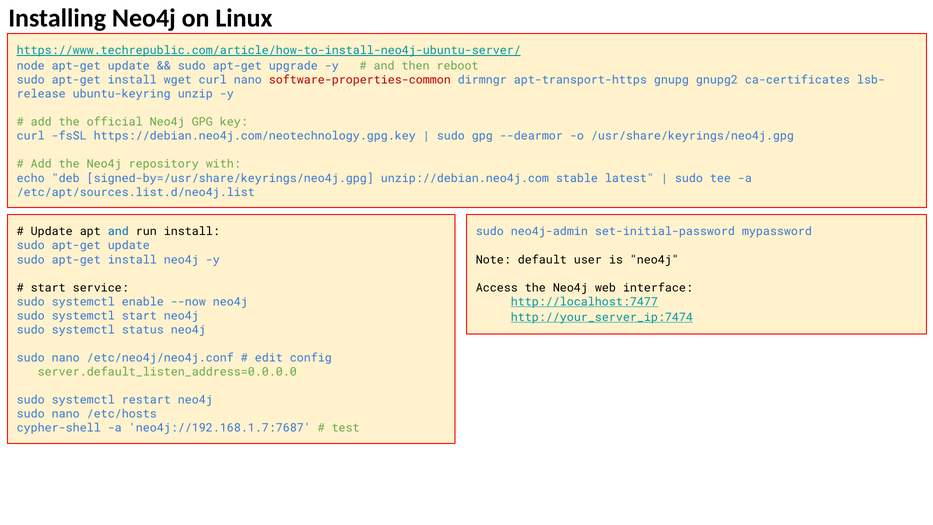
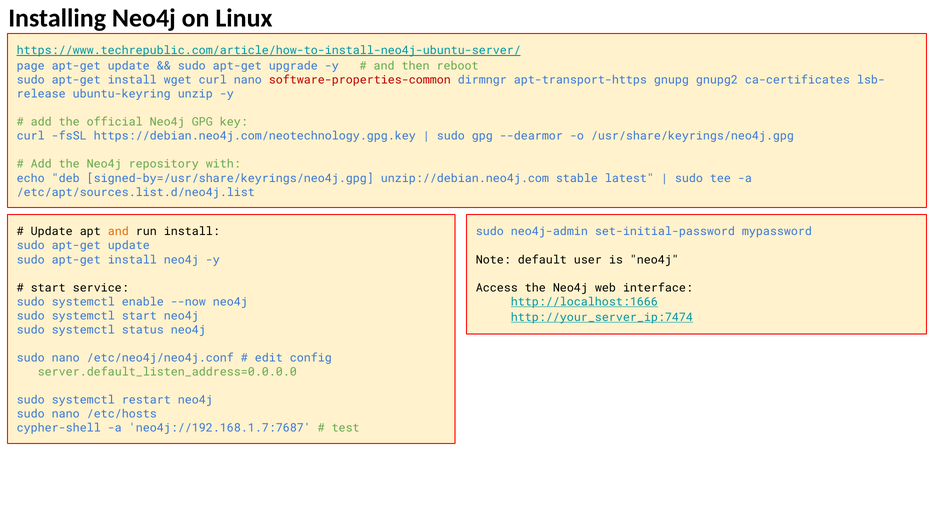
node: node -> page (31, 66)
and colour: blue -> orange (118, 232)
http://localhost:7477: http://localhost:7477 -> http://localhost:1666 (584, 302)
